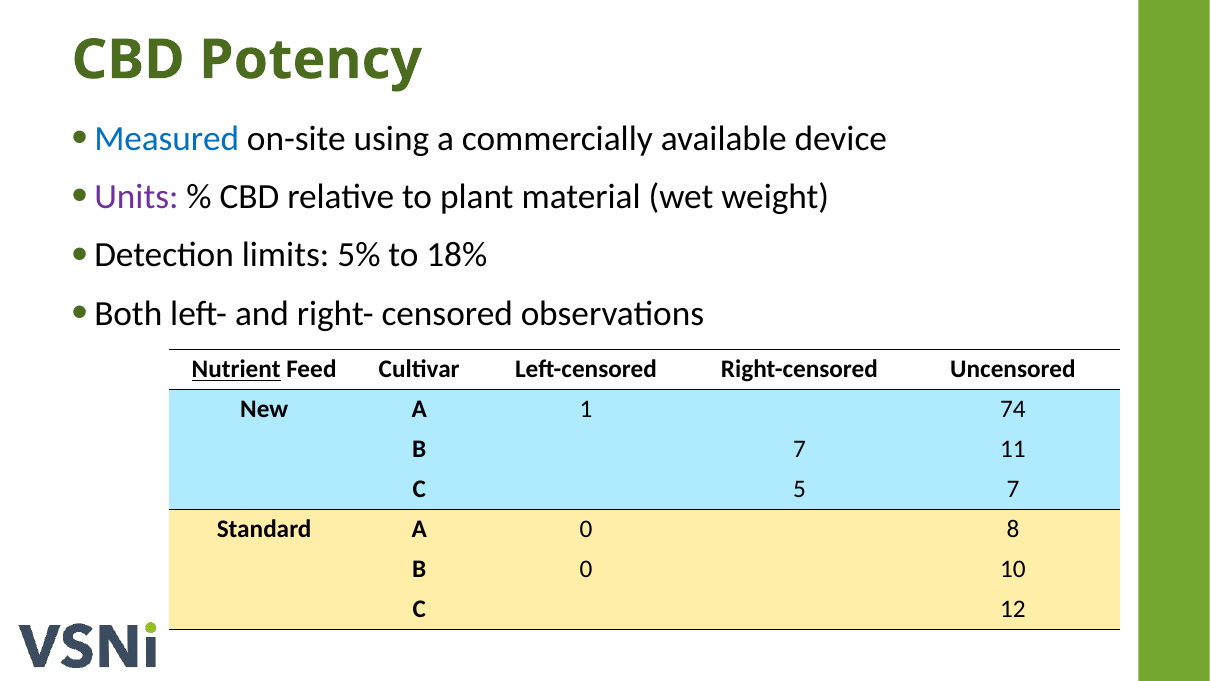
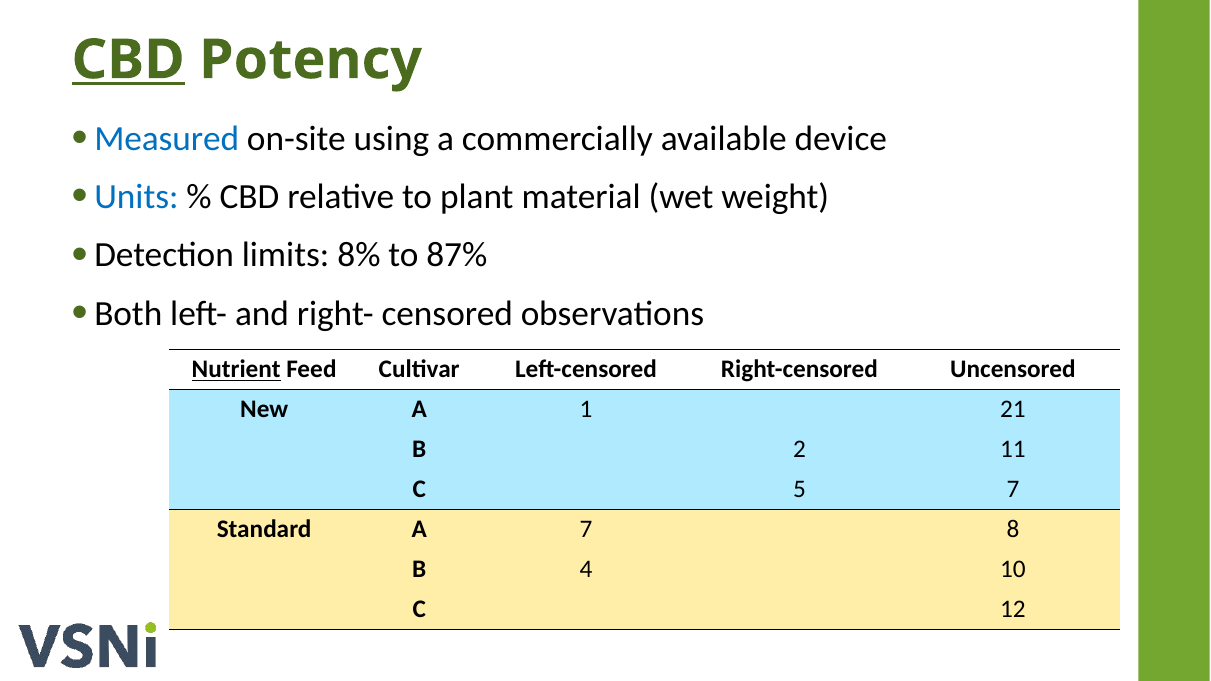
CBD underline: none -> present (128, 60)
Units colour: purple -> blue (136, 197)
5%: 5% -> 8% (359, 255)
18%: 18% -> 87% (457, 255)
74: 74 -> 21 (1013, 410)
B 7: 7 -> 2 (799, 450)
A 0: 0 -> 7 (586, 530)
B 0: 0 -> 4 (586, 570)
